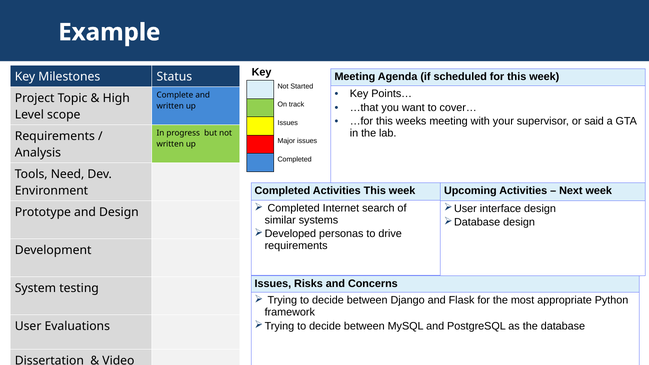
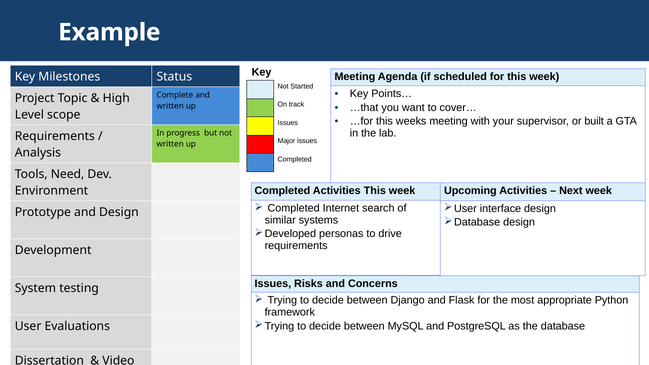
said: said -> built (594, 121)
